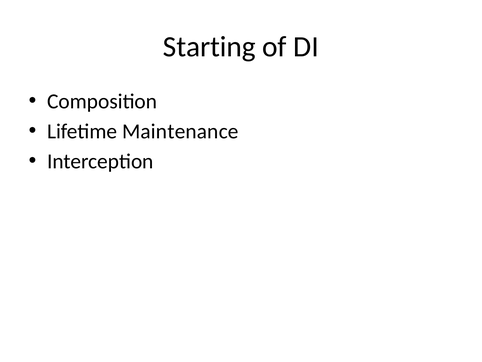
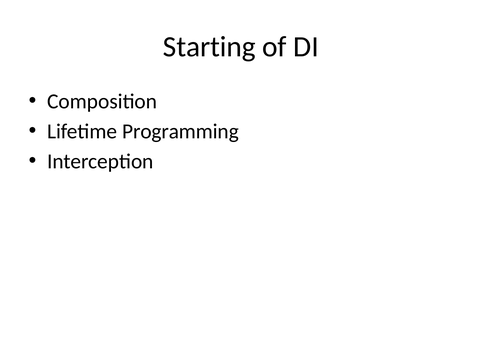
Maintenance: Maintenance -> Programming (180, 131)
